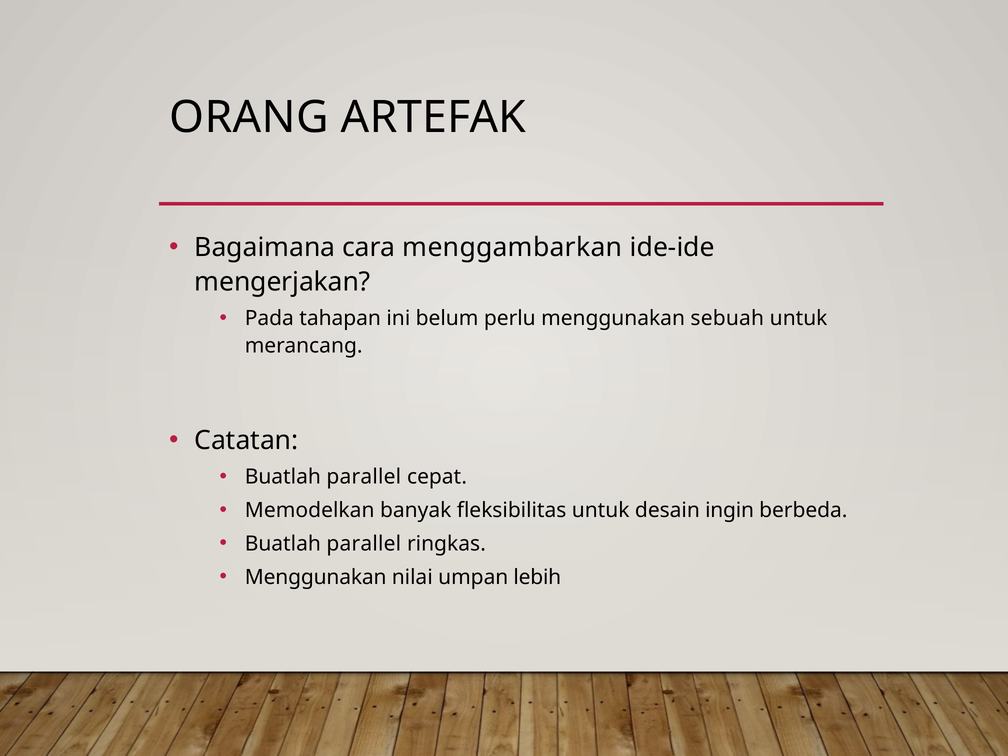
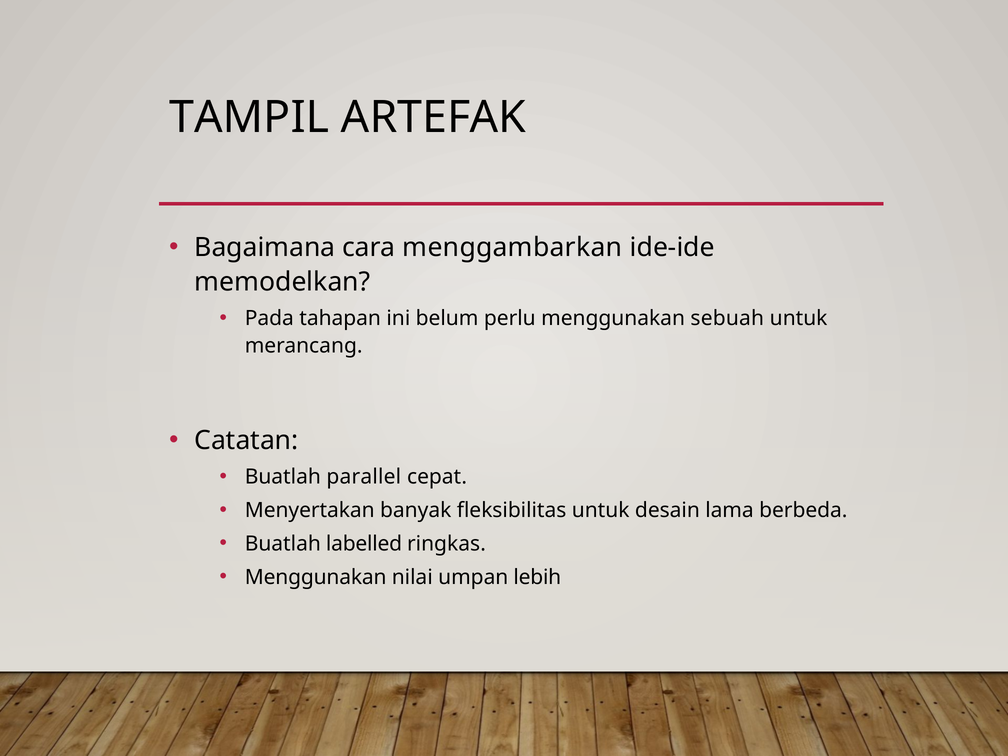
ORANG: ORANG -> TAMPIL (249, 118)
mengerjakan: mengerjakan -> memodelkan (282, 282)
Memodelkan: Memodelkan -> Menyertakan (310, 510)
ingin: ingin -> lama (729, 510)
parallel: parallel -> labelled (364, 544)
